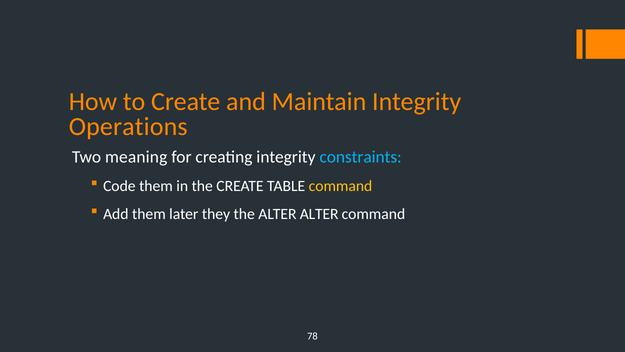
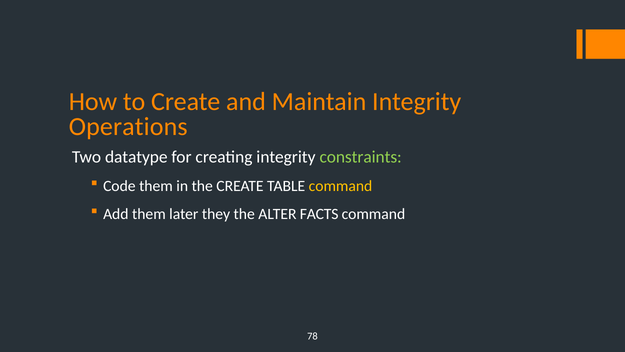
meaning: meaning -> datatype (136, 157)
constraints colour: light blue -> light green (361, 157)
ALTER ALTER: ALTER -> FACTS (319, 214)
